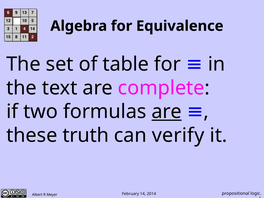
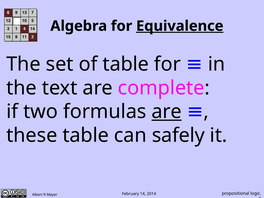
Equivalence underline: none -> present (180, 26)
these truth: truth -> table (86, 135)
verify: verify -> safely (178, 135)
